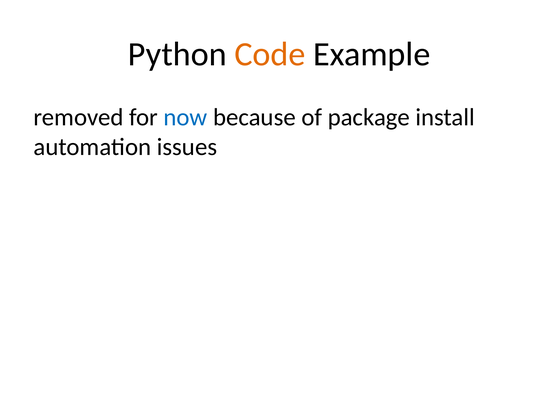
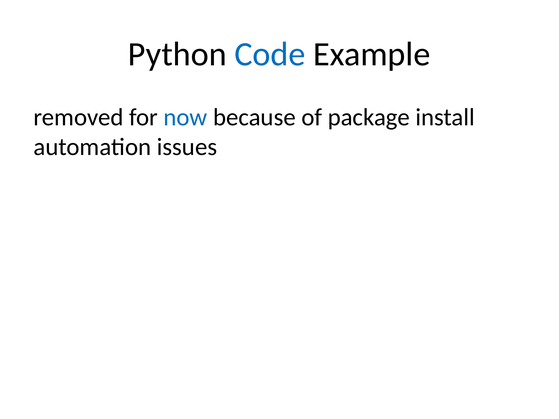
Code colour: orange -> blue (270, 54)
